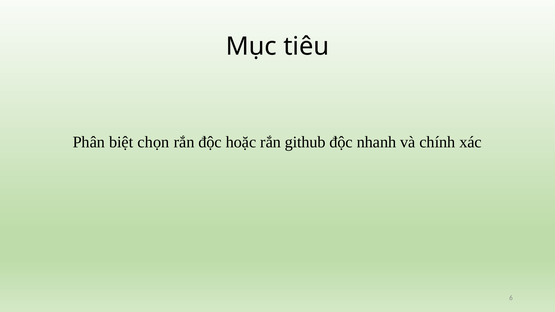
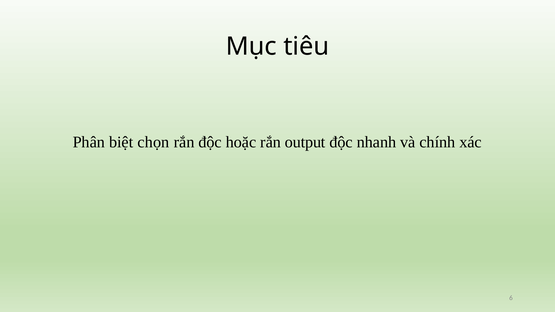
github: github -> output (305, 142)
